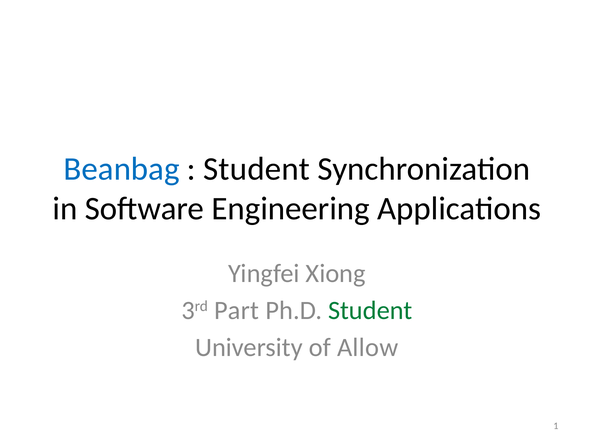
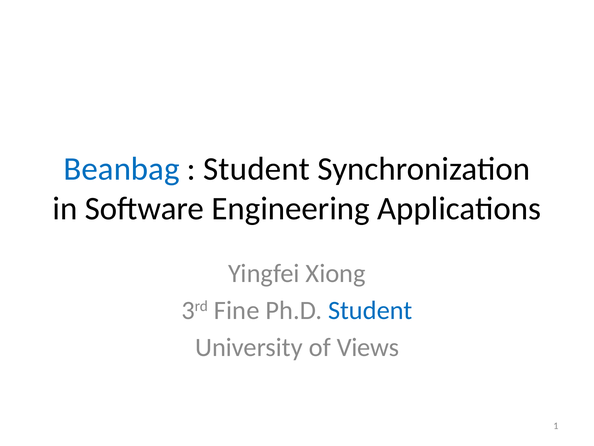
Part: Part -> Fine (237, 310)
Student colour: green -> blue (370, 310)
Allow: Allow -> Views (368, 347)
